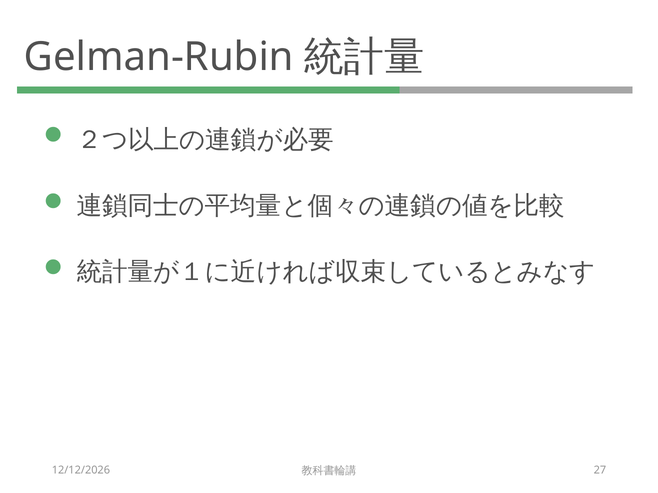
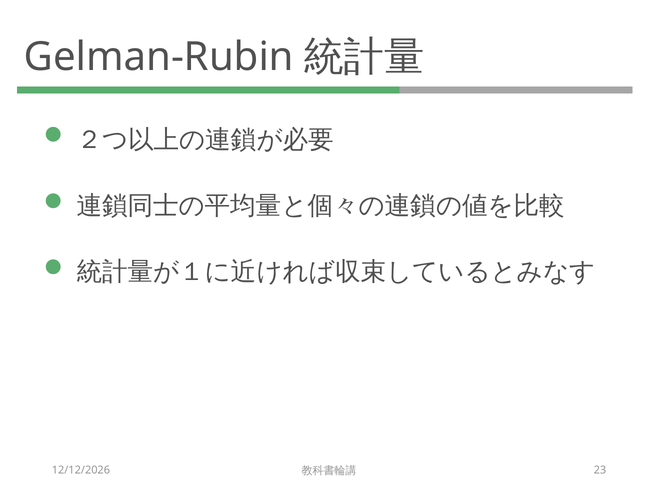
27: 27 -> 23 (600, 470)
